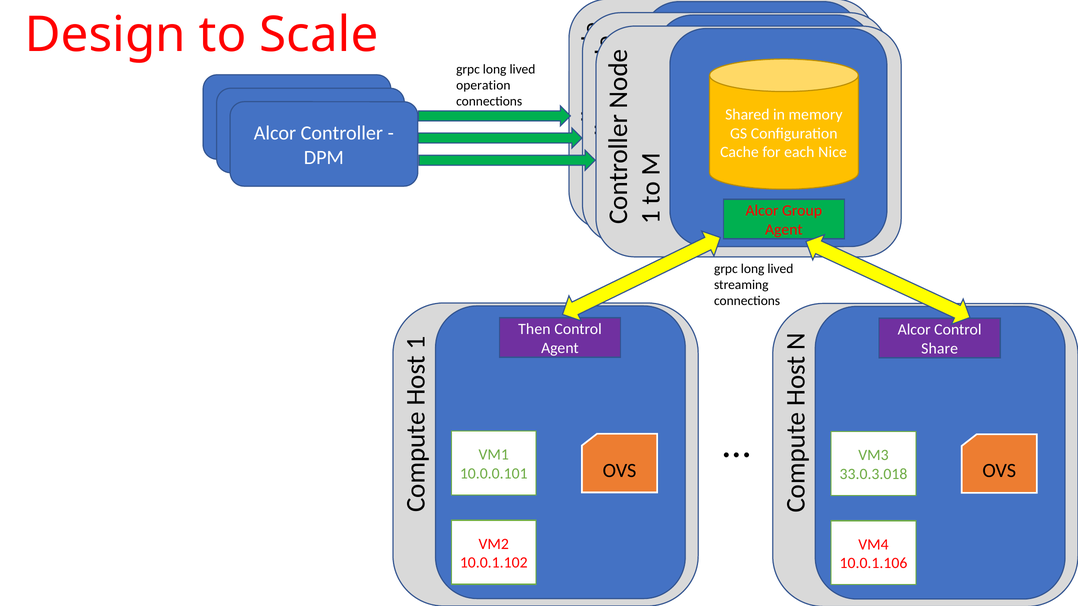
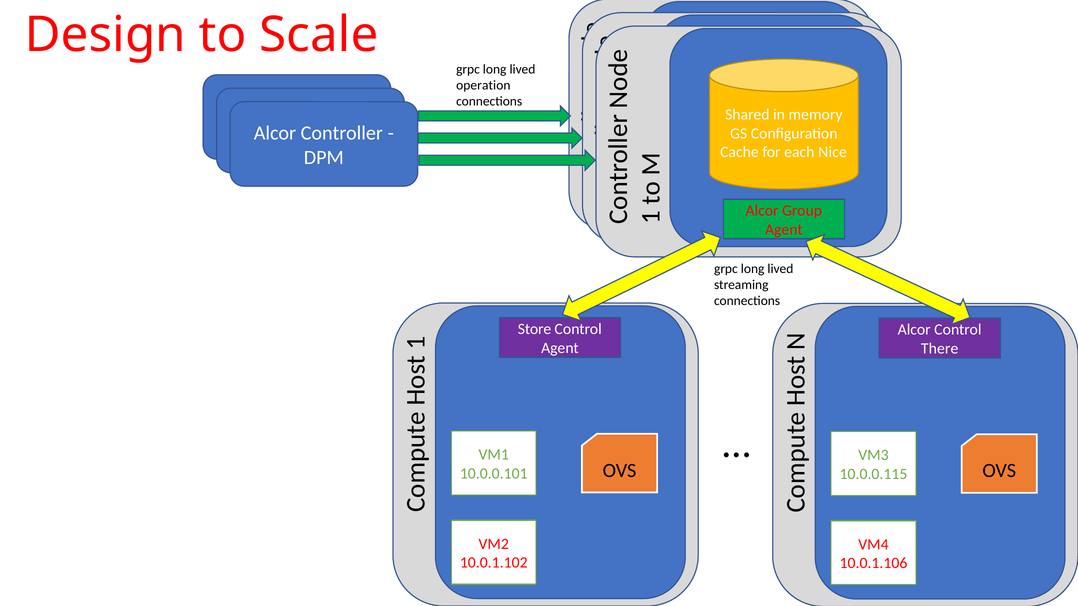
Then: Then -> Store (535, 329)
Share: Share -> There (940, 349)
33.0.3.018: 33.0.3.018 -> 10.0.0.115 (873, 474)
